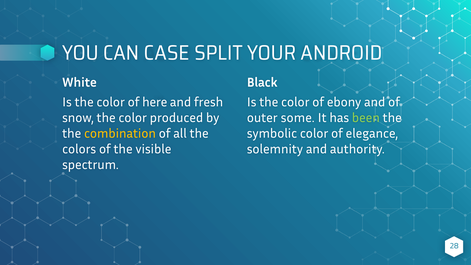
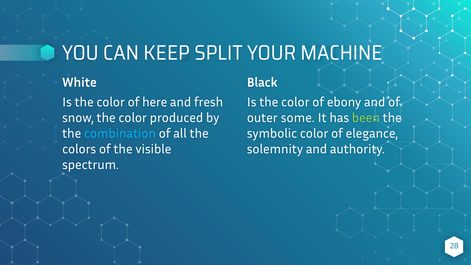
CASE: CASE -> KEEP (167, 53)
ANDROID: ANDROID -> MACHINE (341, 53)
combination colour: yellow -> light blue (120, 133)
